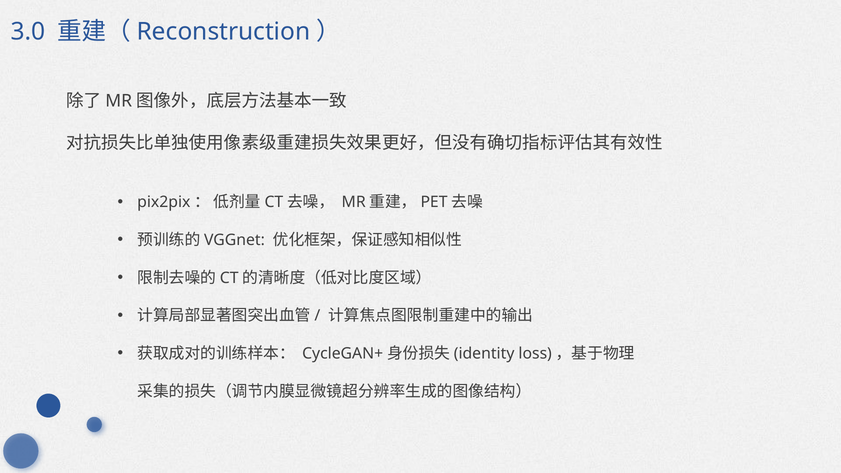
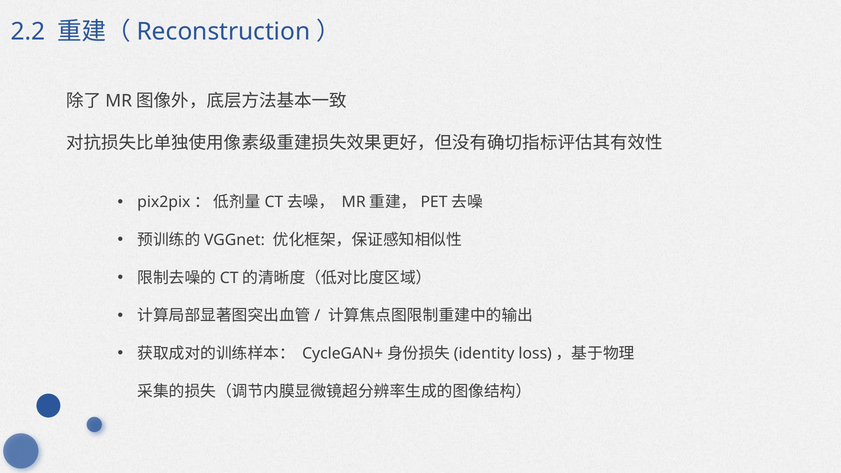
3.0: 3.0 -> 2.2 (28, 32)
